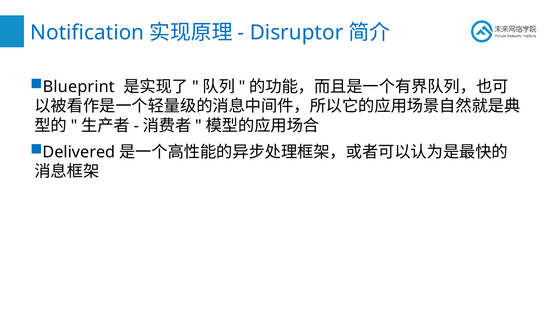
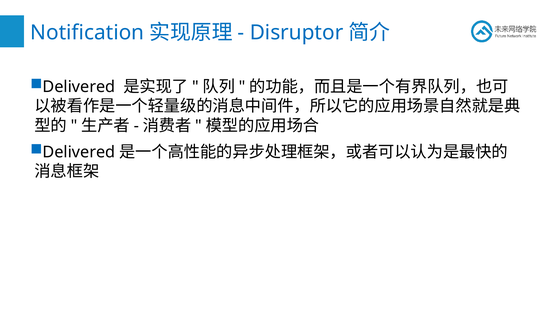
Blueprint: Blueprint -> Delivered (79, 87)
